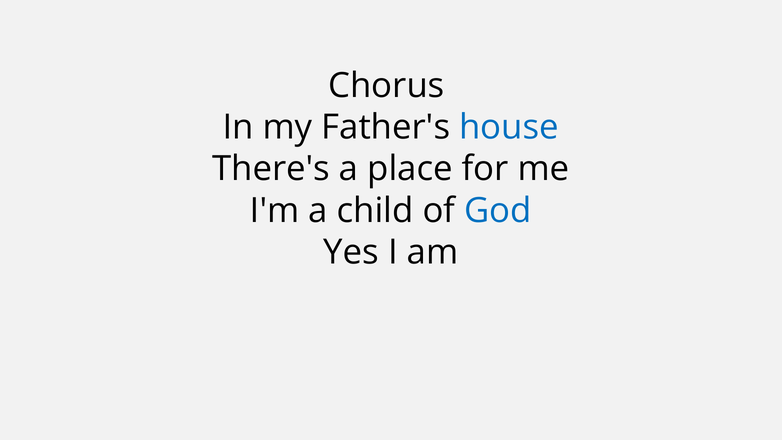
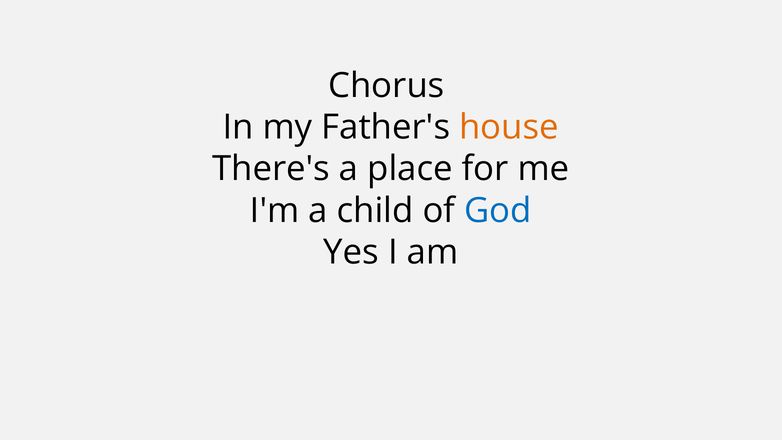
house colour: blue -> orange (509, 127)
